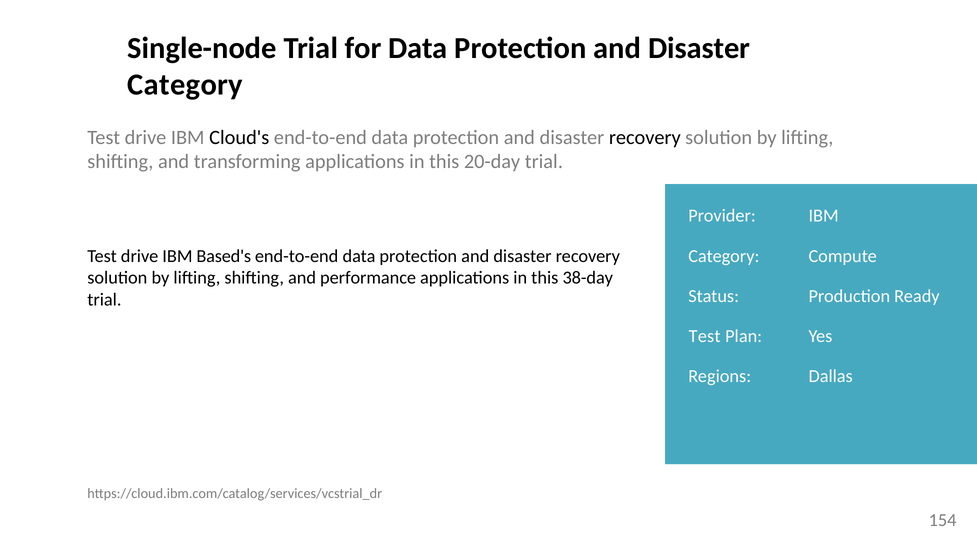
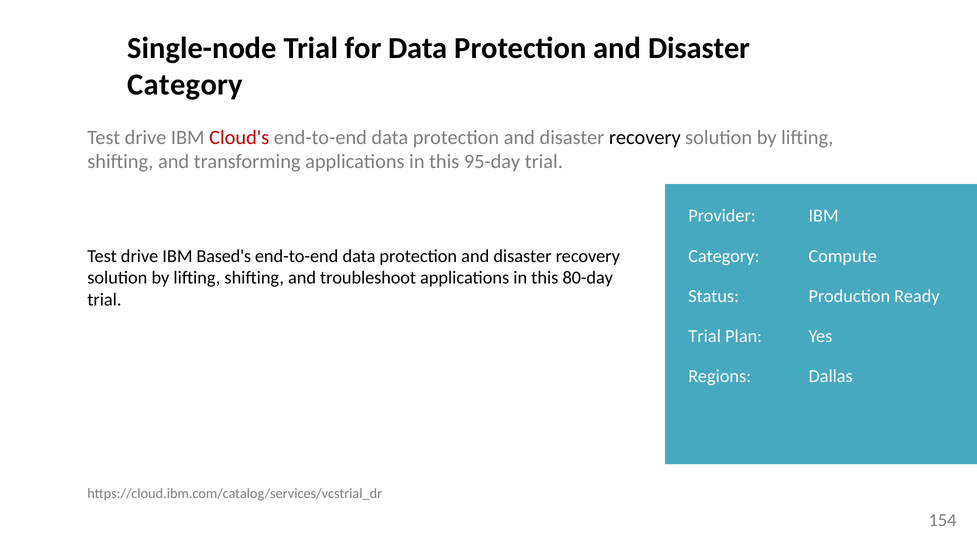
Cloud's colour: black -> red (239, 137)
20-day: 20-day -> 95-day (492, 162)
performance: performance -> troubleshoot (368, 278)
38-day: 38-day -> 80-day (588, 278)
Test: Test -> Trial (705, 336)
